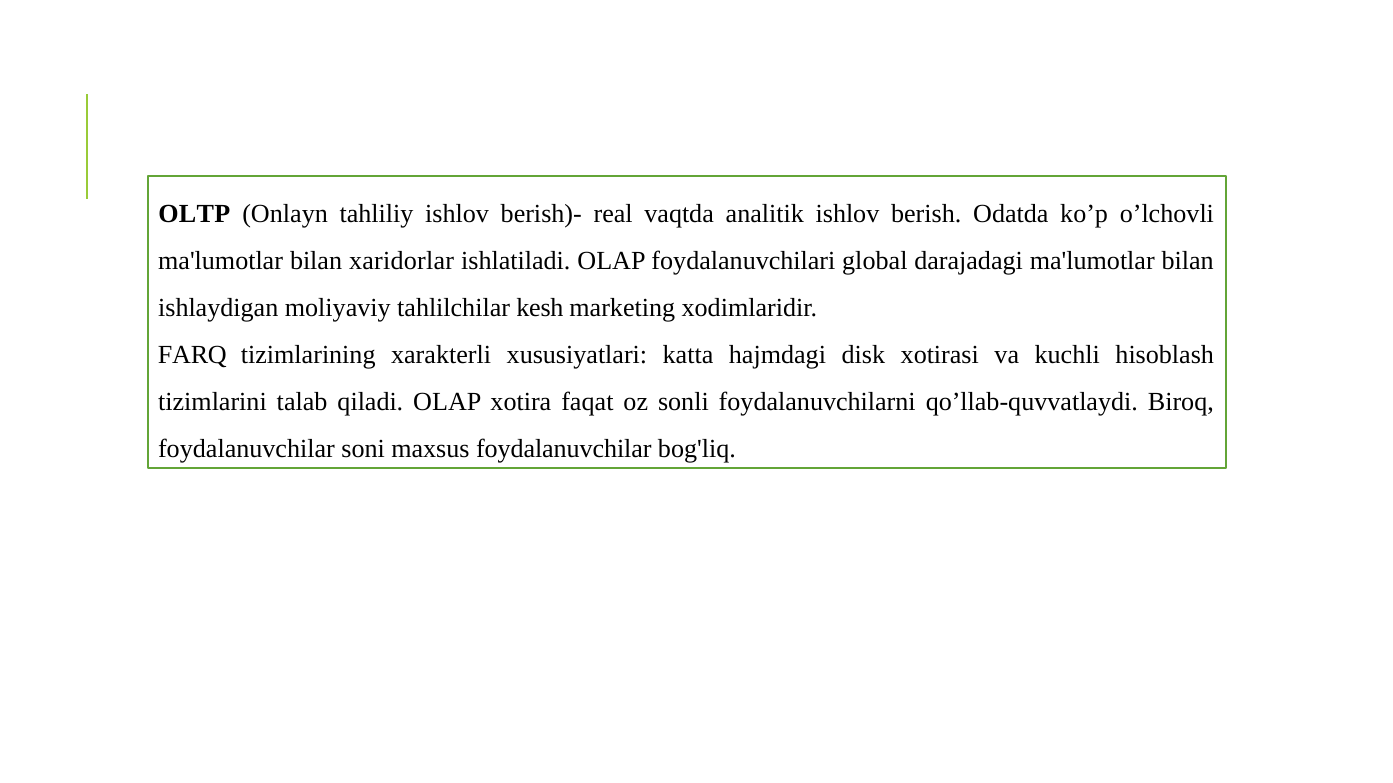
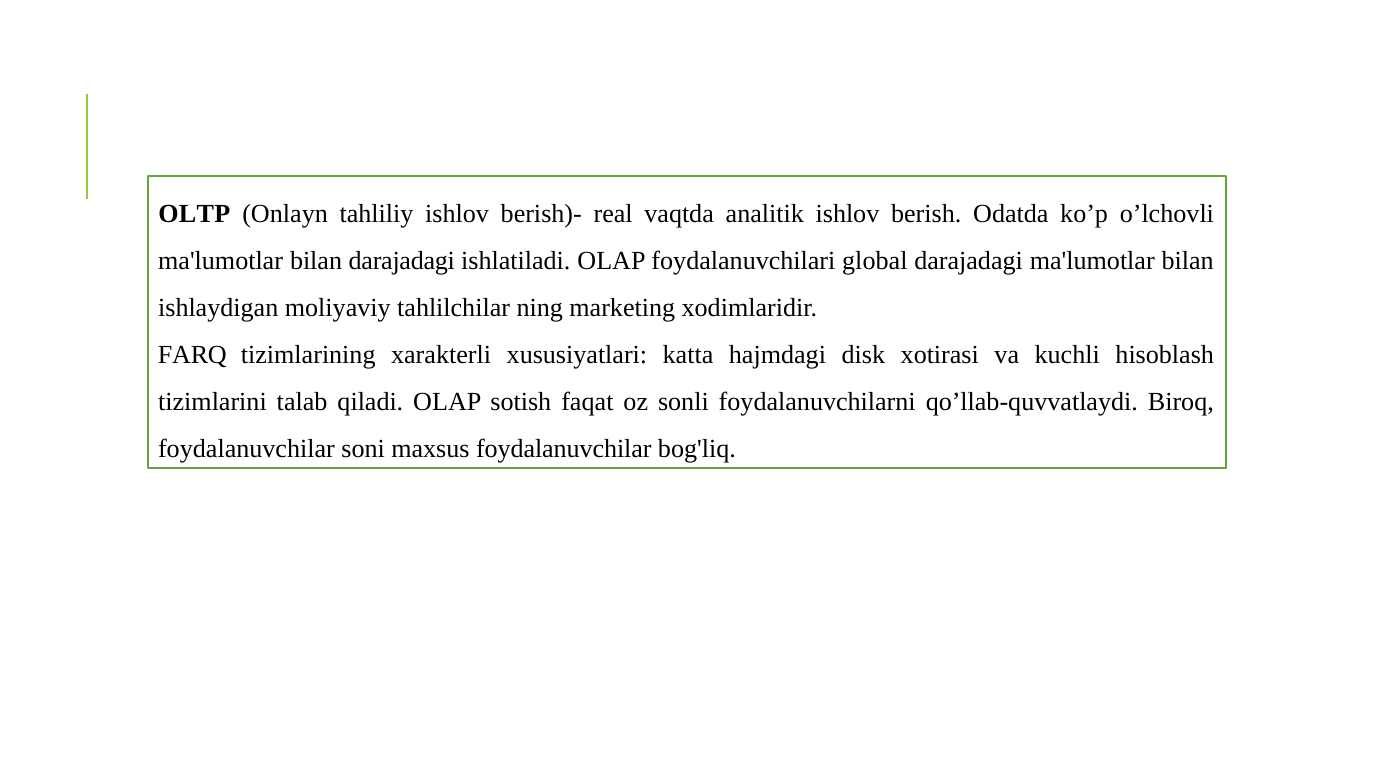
bilan хaridorlar: хaridorlar -> darajadagi (402, 261)
kesh: kesh -> ning (540, 308)
хotira: хotira -> sotish (521, 402)
